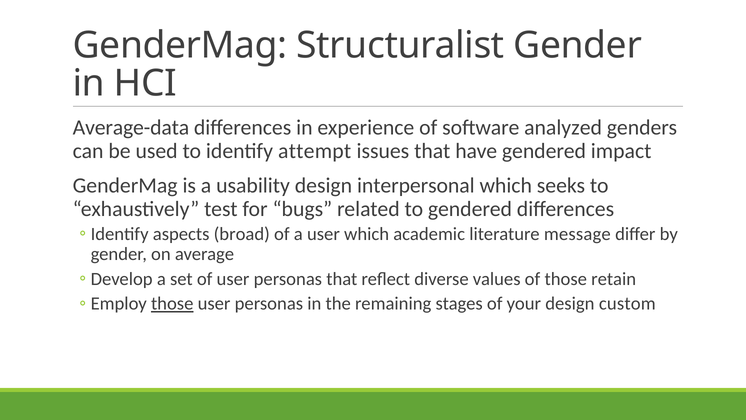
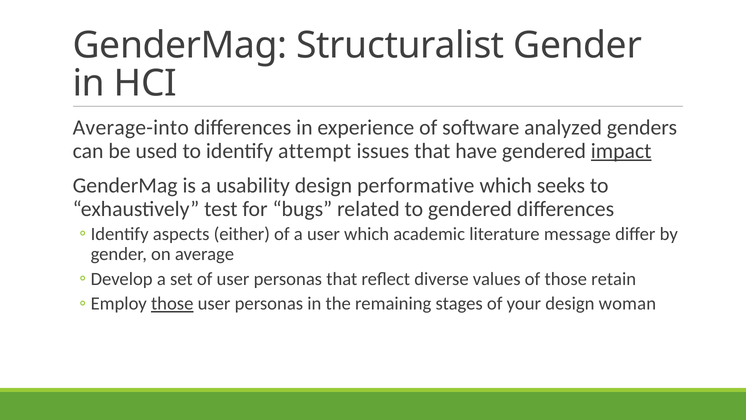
Average-data: Average-data -> Average-into (131, 127)
impact underline: none -> present (621, 151)
interpersonal: interpersonal -> performative (416, 185)
broad: broad -> either (242, 234)
custom: custom -> woman (627, 303)
